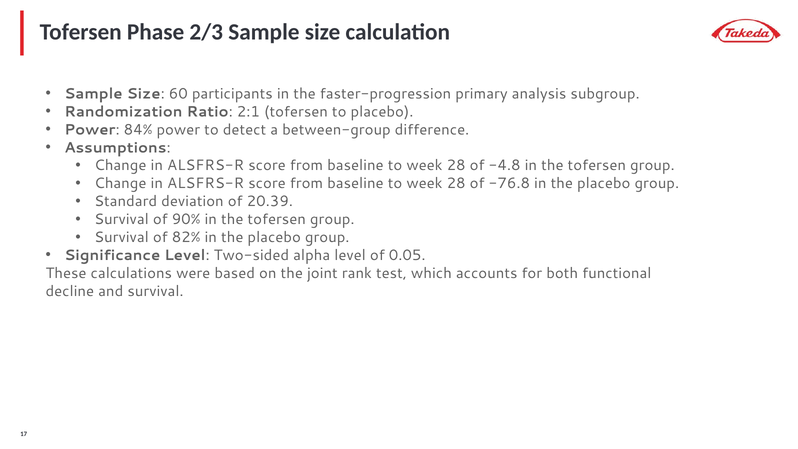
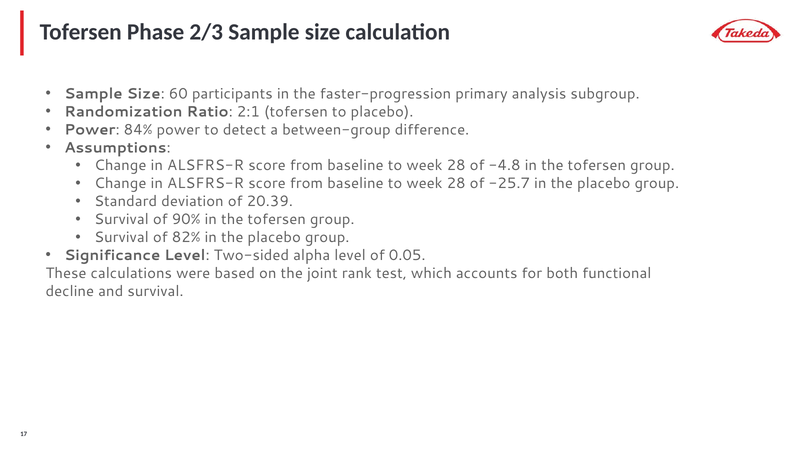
-76.8: -76.8 -> -25.7 (509, 183)
